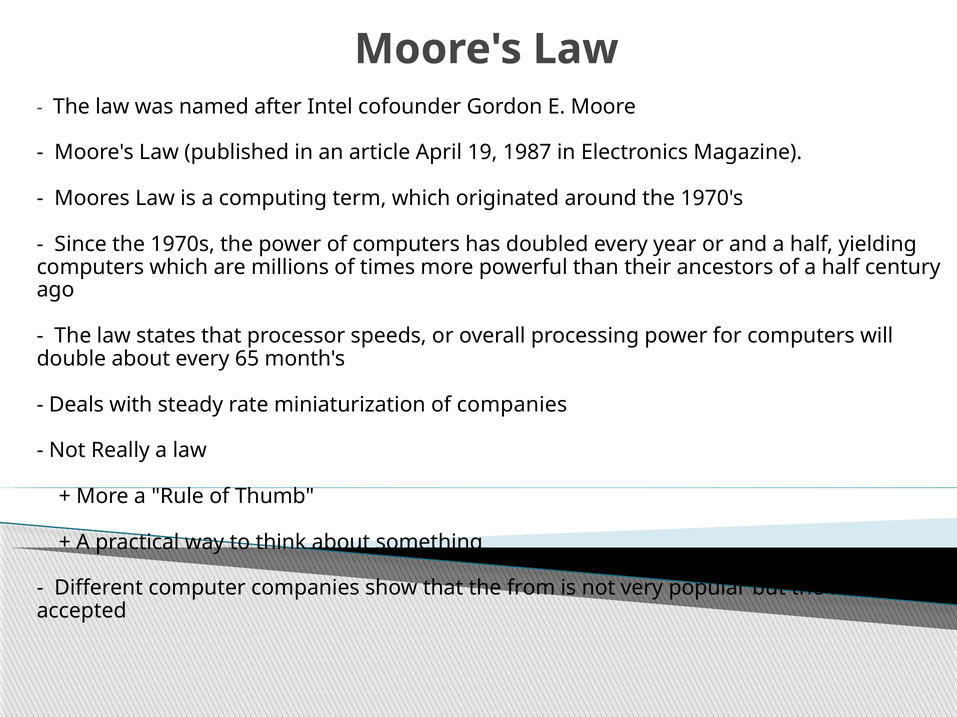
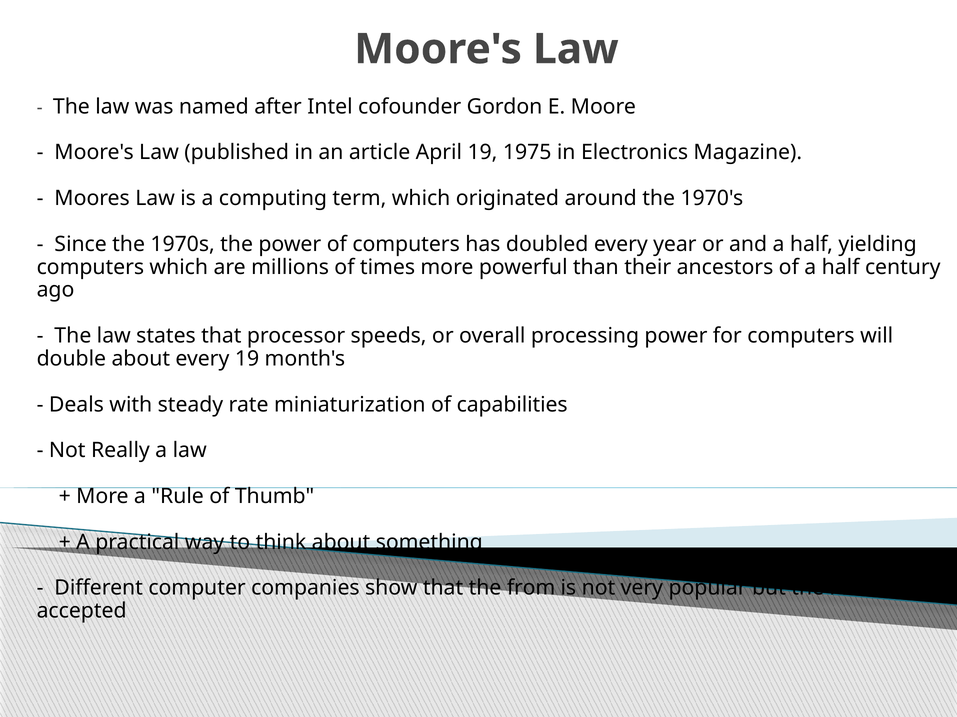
1987: 1987 -> 1975 (527, 153)
every 65: 65 -> 19 (247, 359)
of companies: companies -> capabilities (512, 405)
